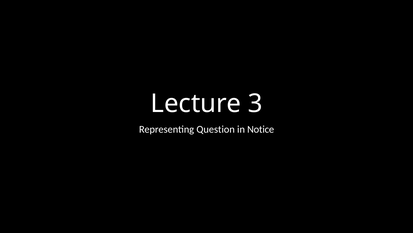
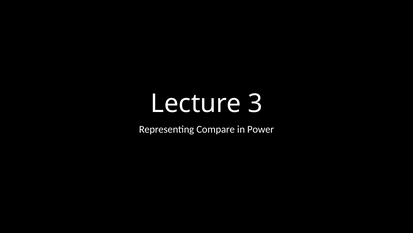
Question: Question -> Compare (216, 129)
Notice: Notice -> Power (261, 129)
